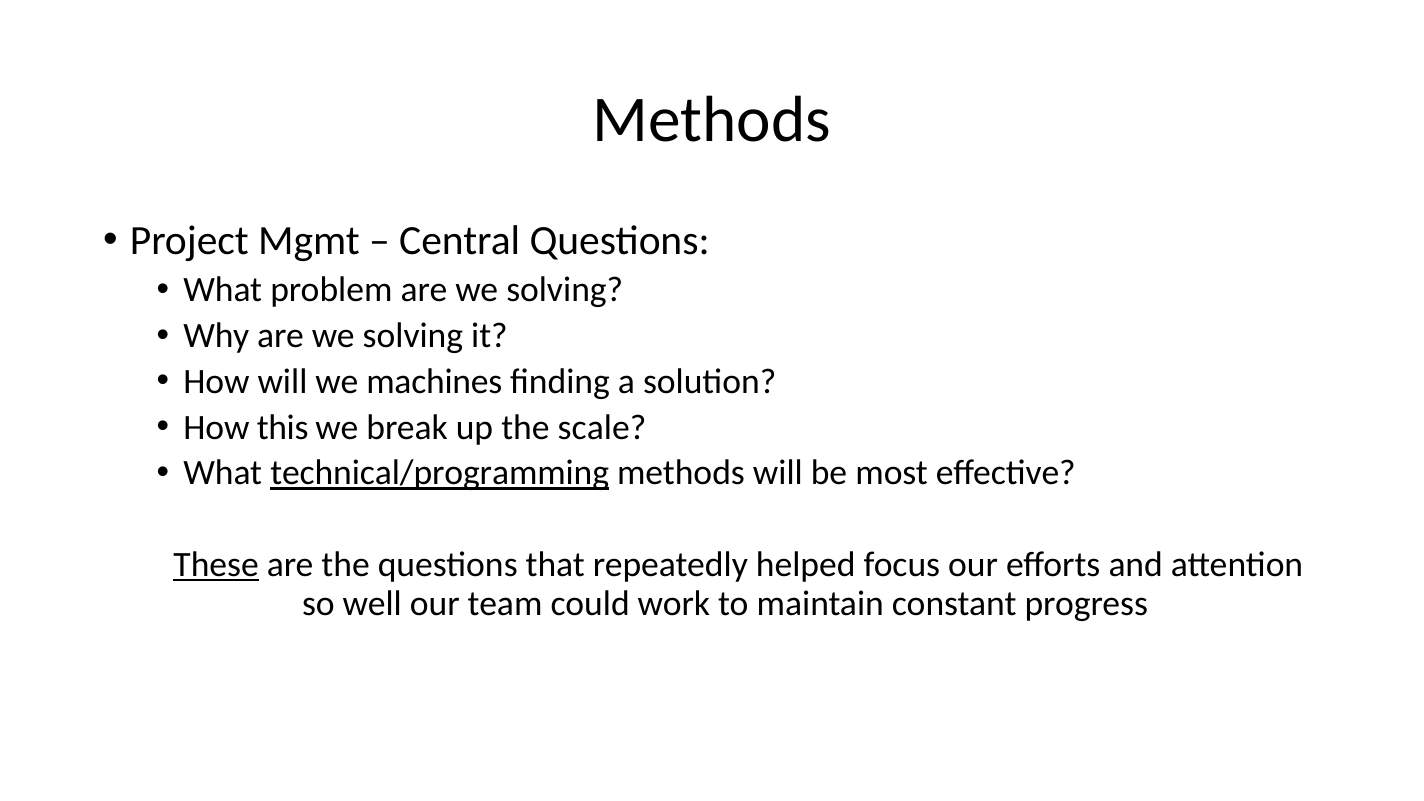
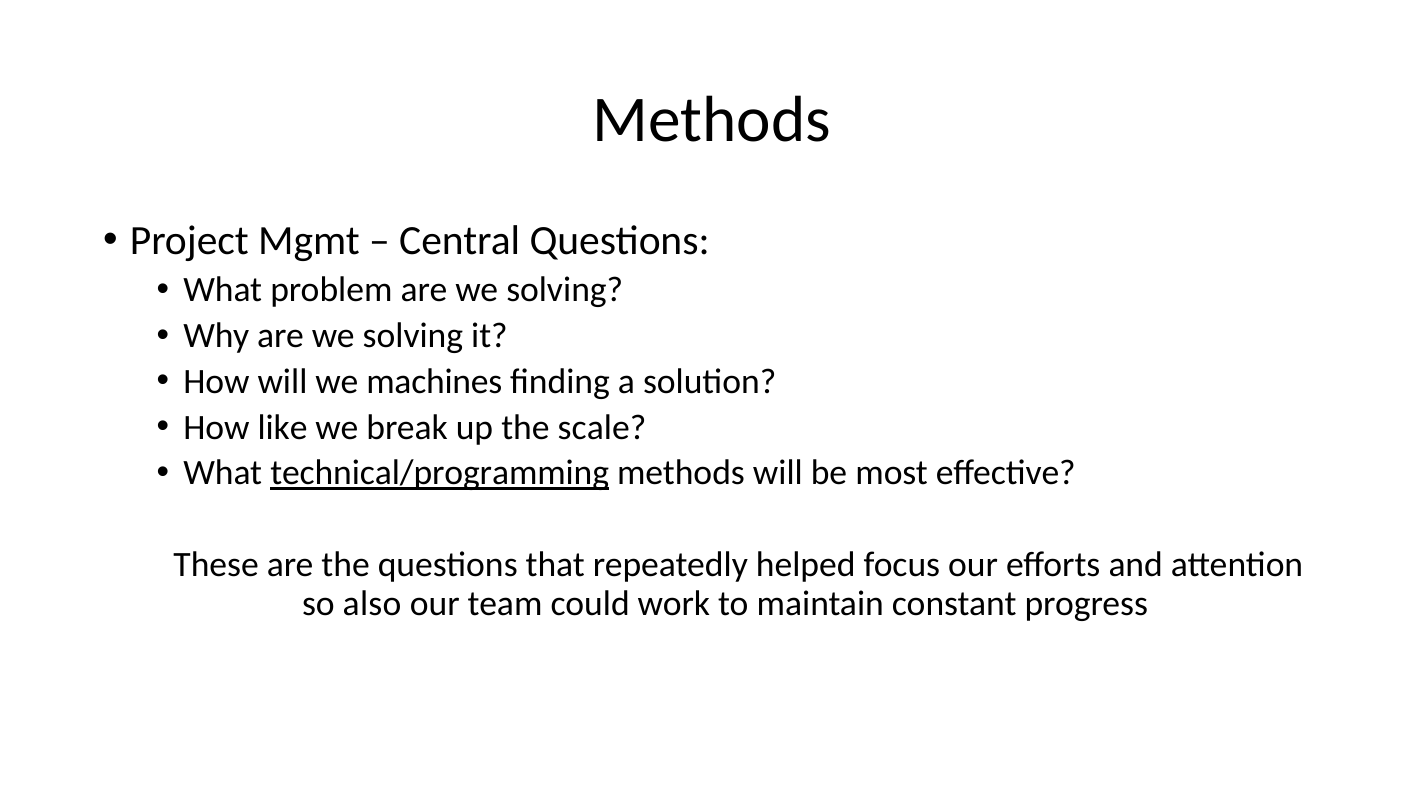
this: this -> like (283, 427)
These underline: present -> none (216, 565)
well: well -> also (372, 603)
